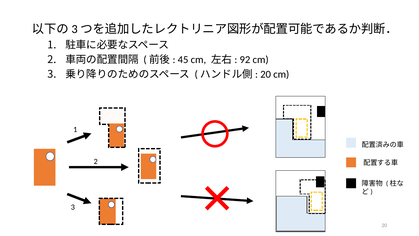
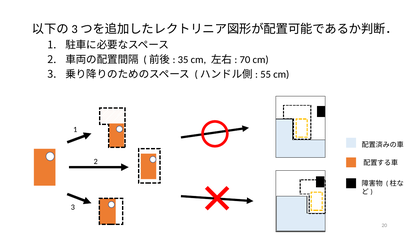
45: 45 -> 35 (183, 60)
92: 92 -> 70 (245, 60)
20: 20 -> 55 (266, 74)
